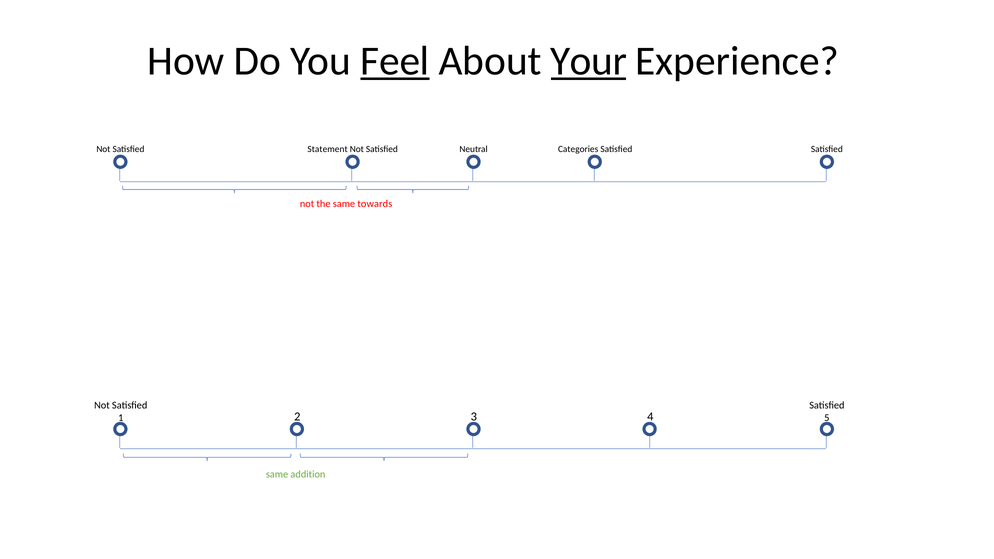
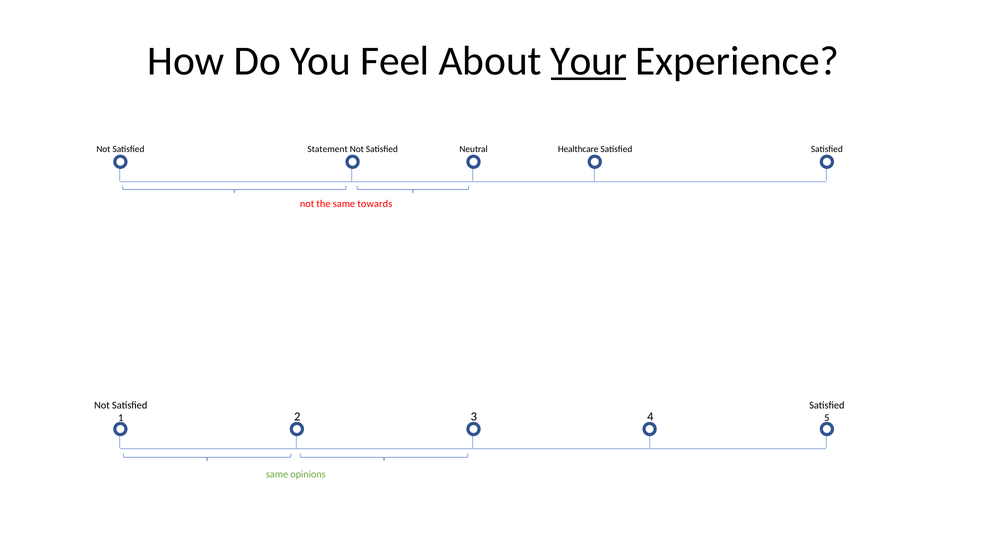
Feel underline: present -> none (395, 61)
Categories: Categories -> Healthcare (578, 149)
addition: addition -> opinions (308, 474)
